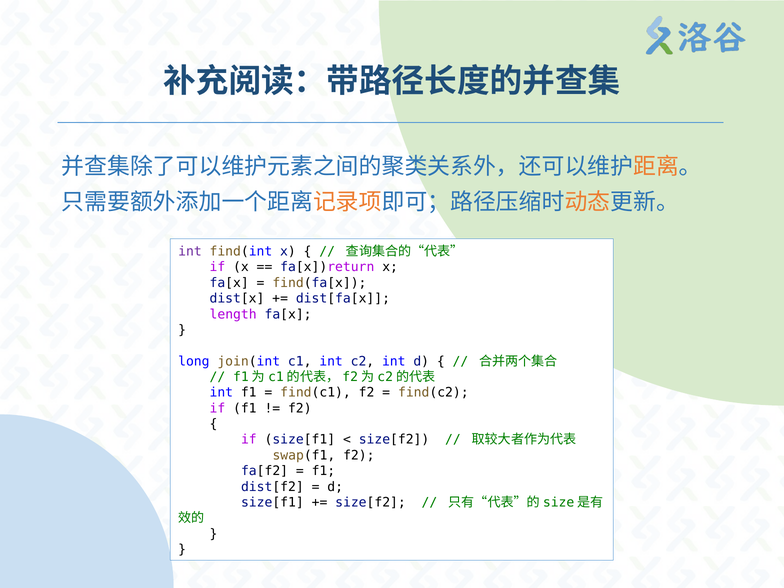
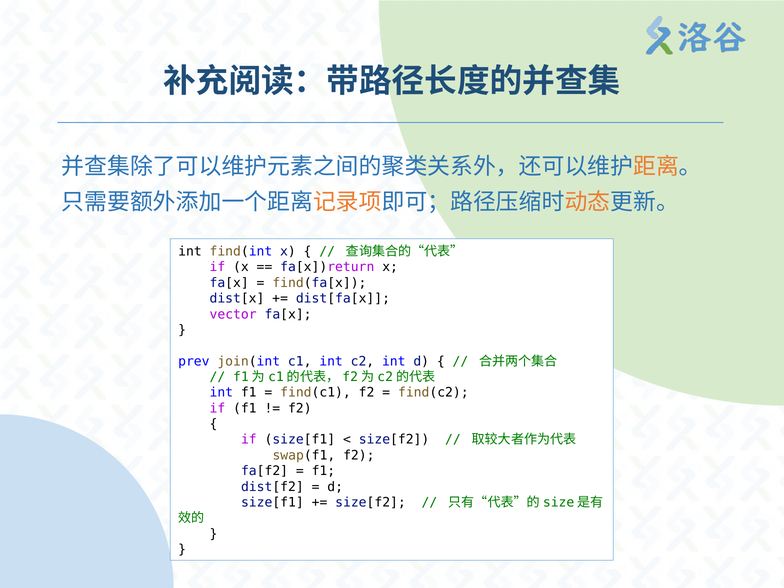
int colour: purple -> black (190, 252)
length: length -> vector (233, 314)
long: long -> prev (194, 361)
